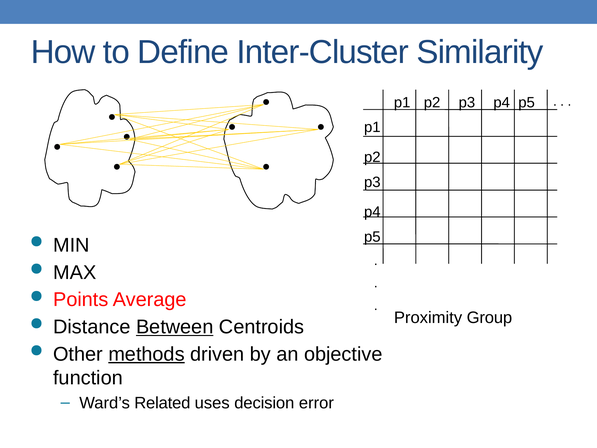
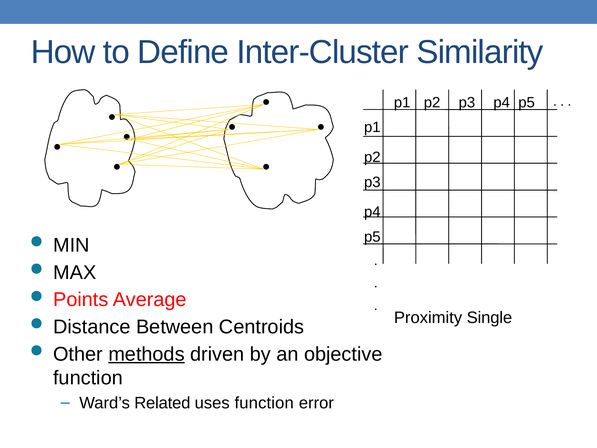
Group: Group -> Single (489, 318)
Between underline: present -> none (175, 327)
uses decision: decision -> function (264, 403)
